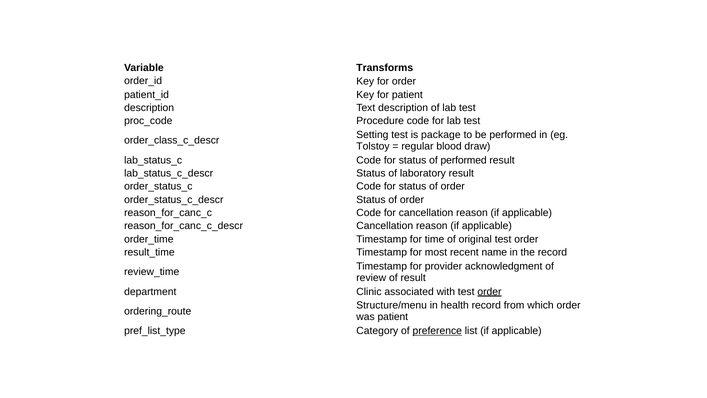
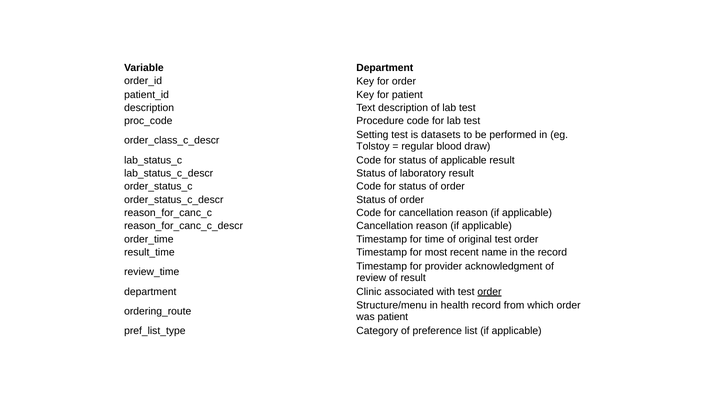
Variable Transforms: Transforms -> Department (385, 68)
package: package -> datasets (441, 135)
of performed: performed -> applicable (464, 160)
preference underline: present -> none (437, 331)
